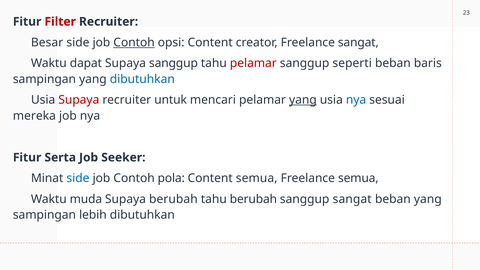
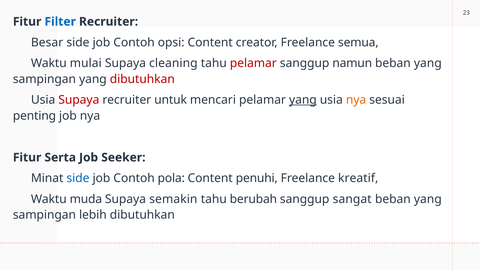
Filter colour: red -> blue (60, 22)
Contoh underline: present -> none (134, 42)
Freelance sangat: sangat -> semua (358, 42)
dapat: dapat -> mulai (86, 63)
Supaya sanggup: sanggup -> cleaning (173, 63)
seperti: seperti -> namun (352, 63)
baris: baris -> yang (428, 63)
dibutuhkan colour: blue -> red (142, 79)
nya colour: blue -> orange (356, 100)
mereka: mereka -> penting (34, 116)
Content semua: semua -> penuhi (257, 178)
Freelance semua: semua -> kreatif (358, 178)
Supaya berubah: berubah -> semakin (173, 199)
